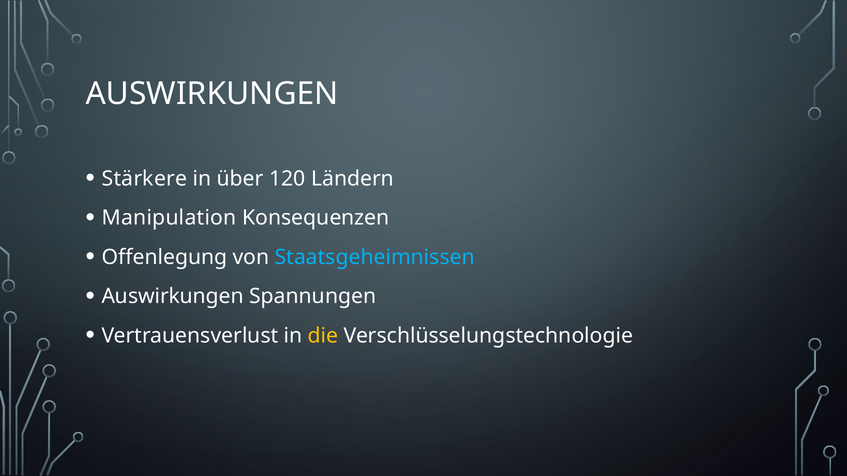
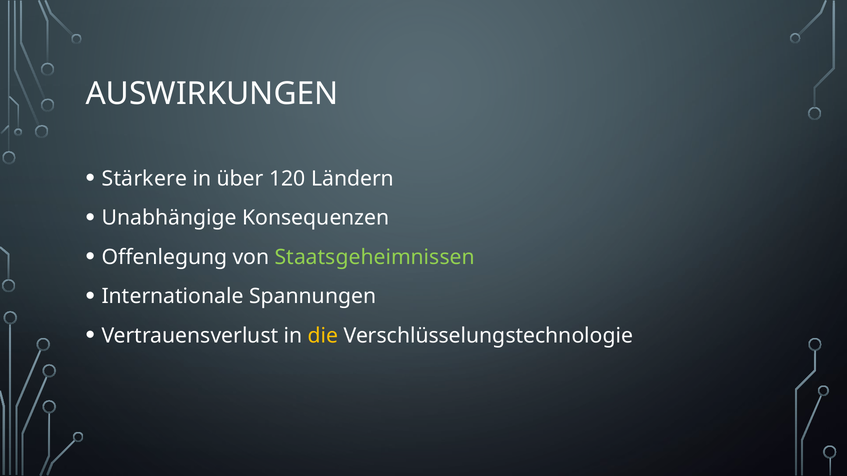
Manipulation: Manipulation -> Unabhängige (169, 218)
Staatsgeheimnissen colour: light blue -> light green (375, 257)
Auswirkungen: Auswirkungen -> Internationale (173, 297)
